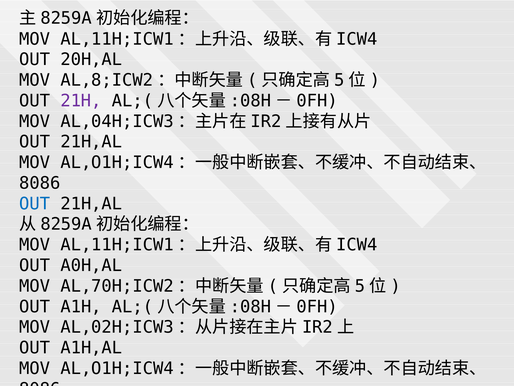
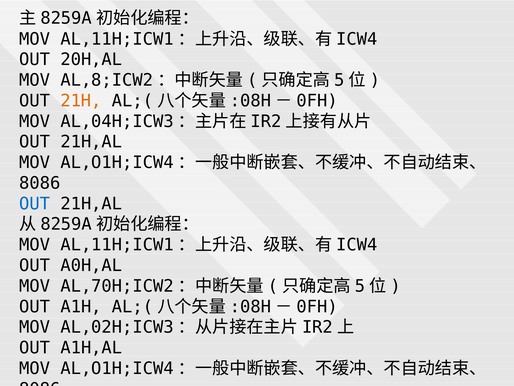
21H colour: purple -> orange (81, 101)
